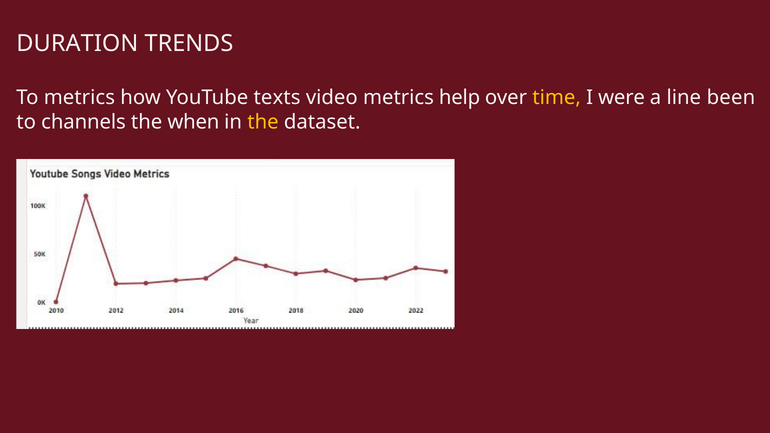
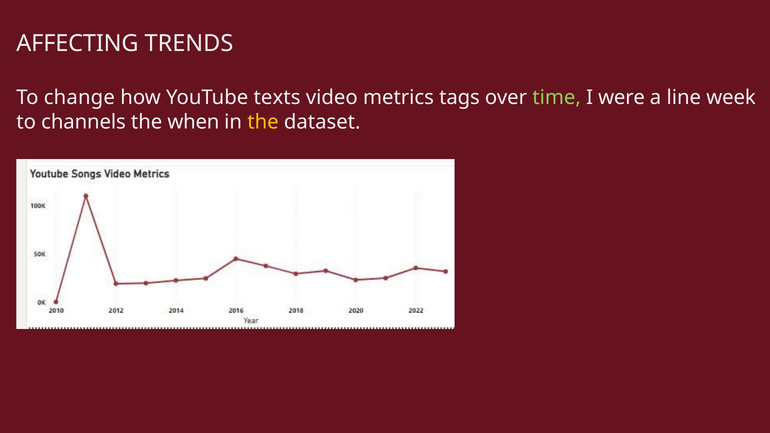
DURATION: DURATION -> AFFECTING (77, 43)
To metrics: metrics -> change (79, 98)
help: help -> tags (460, 98)
time colour: yellow -> light green (557, 98)
been: been -> week (731, 98)
